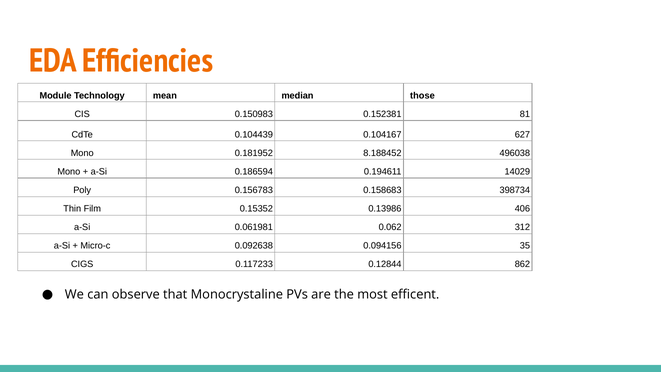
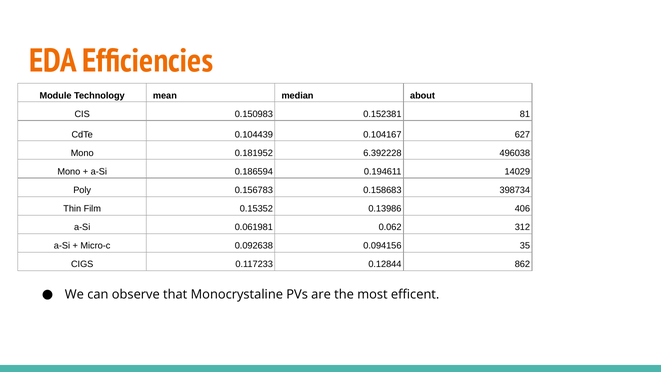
those: those -> about (422, 95)
8.188452: 8.188452 -> 6.392228 (382, 153)
